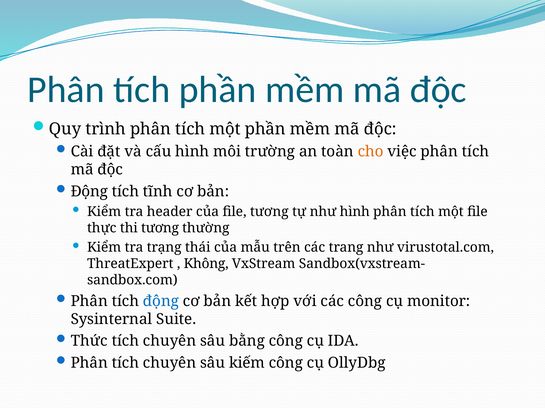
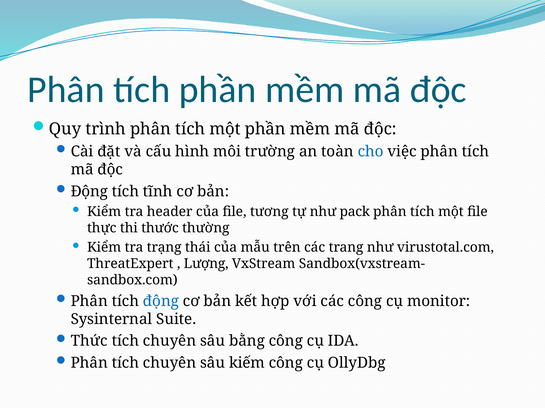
cho colour: orange -> blue (371, 152)
như hình: hình -> pack (355, 212)
thi tương: tương -> thước (160, 228)
Không: Không -> Lượng (206, 264)
